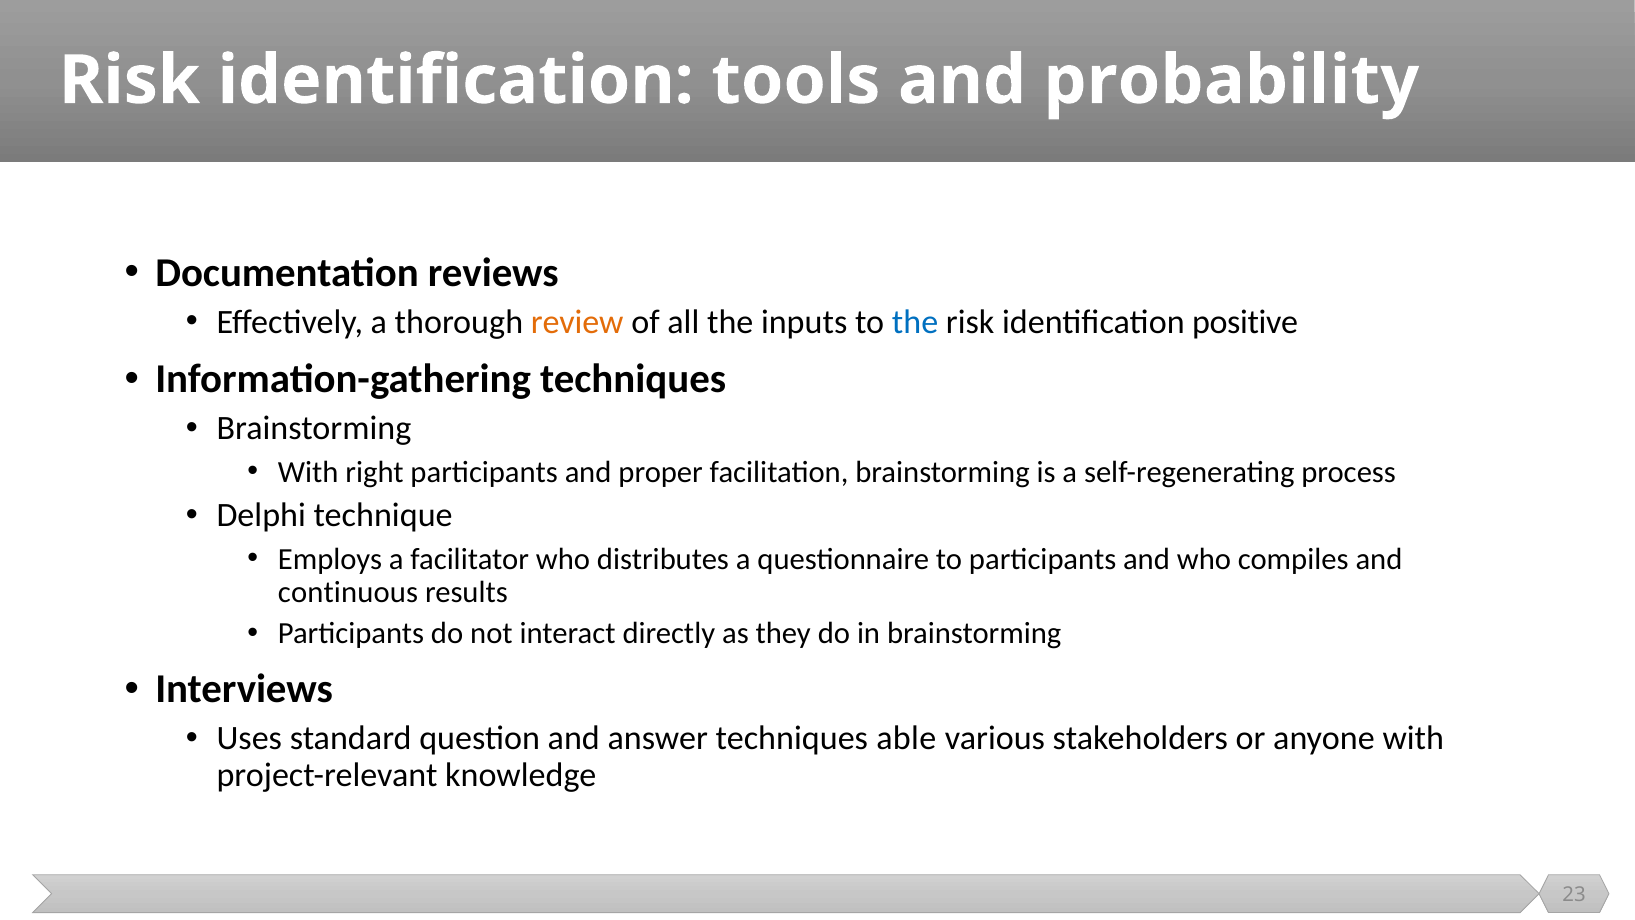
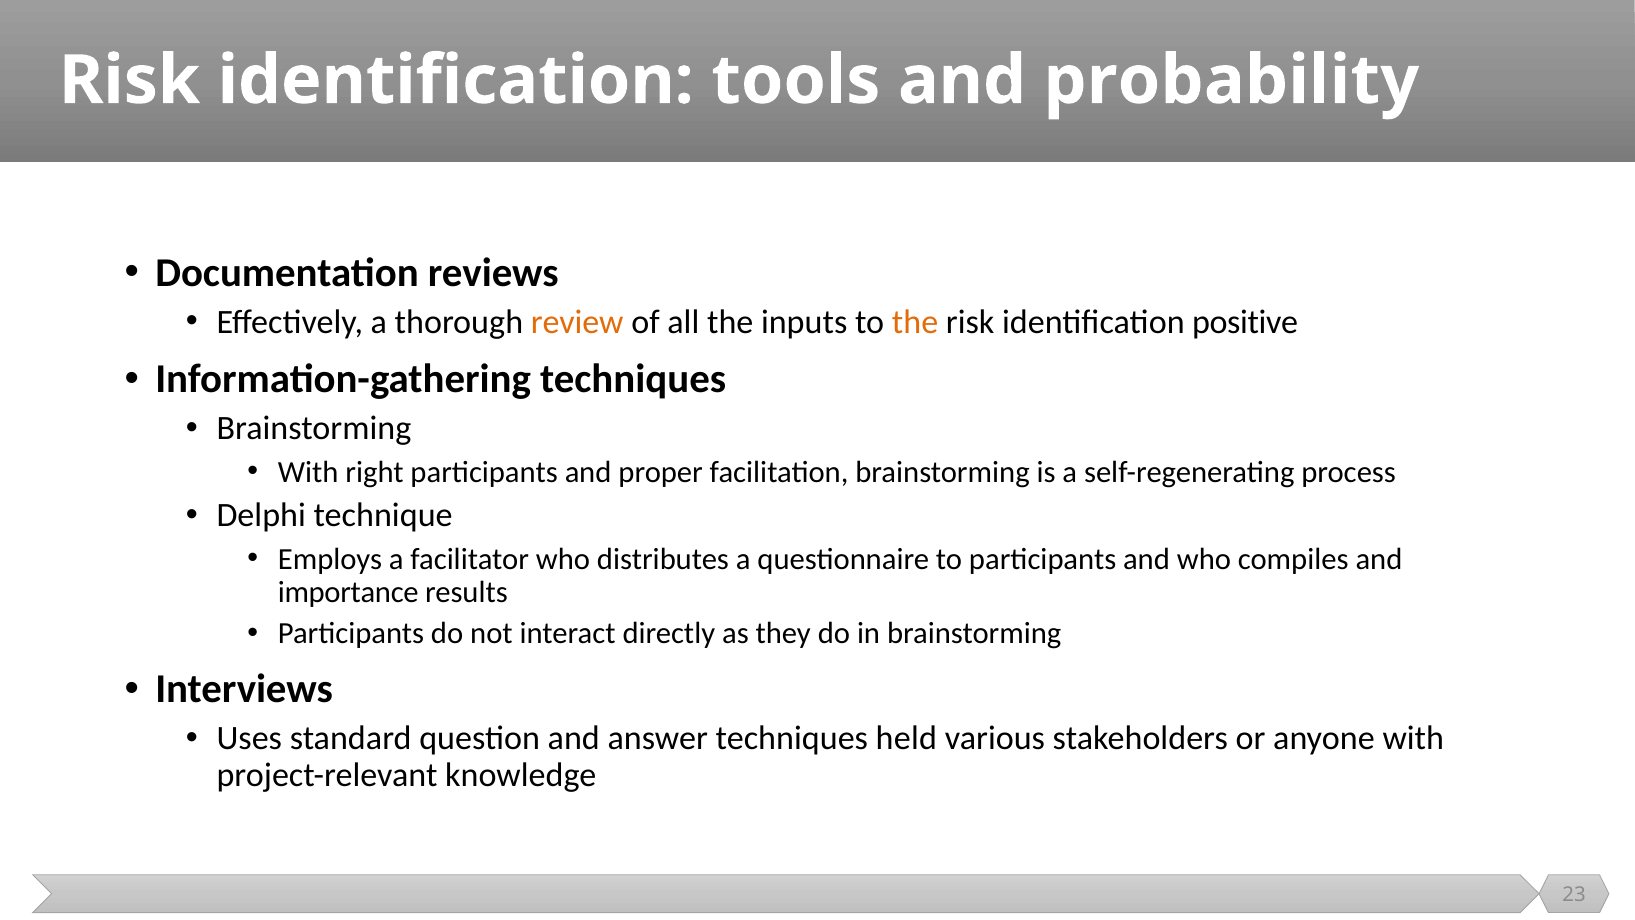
the colour: blue -> orange (915, 322)
continuous: continuous -> importance (348, 592)
able: able -> held (906, 738)
